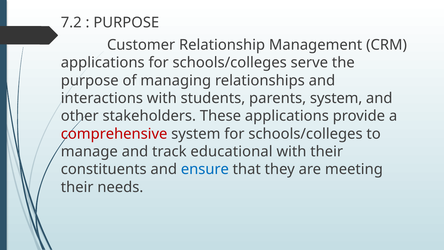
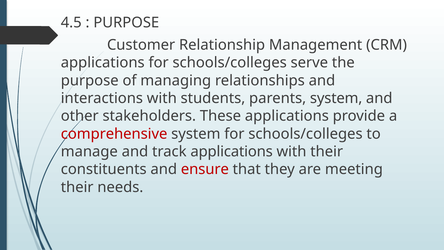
7.2: 7.2 -> 4.5 (71, 22)
track educational: educational -> applications (232, 151)
ensure colour: blue -> red (205, 169)
